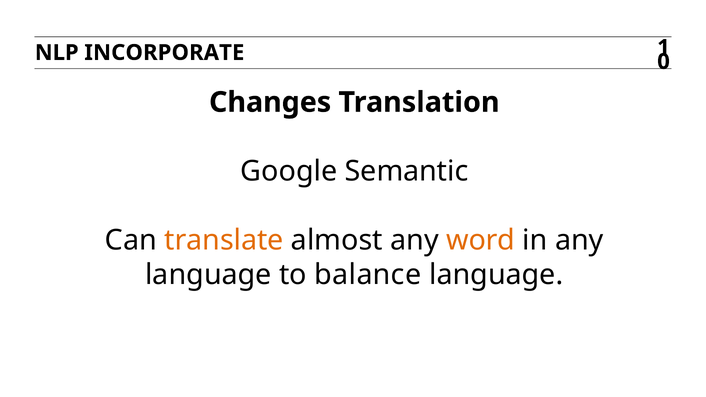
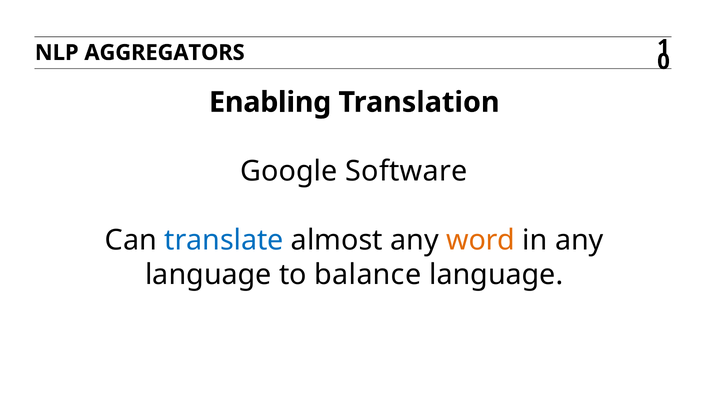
INCORPORATE: INCORPORATE -> AGGREGATORS (165, 53)
Changes: Changes -> Enabling (270, 102)
Semantic: Semantic -> Software (406, 171)
translate colour: orange -> blue (224, 240)
